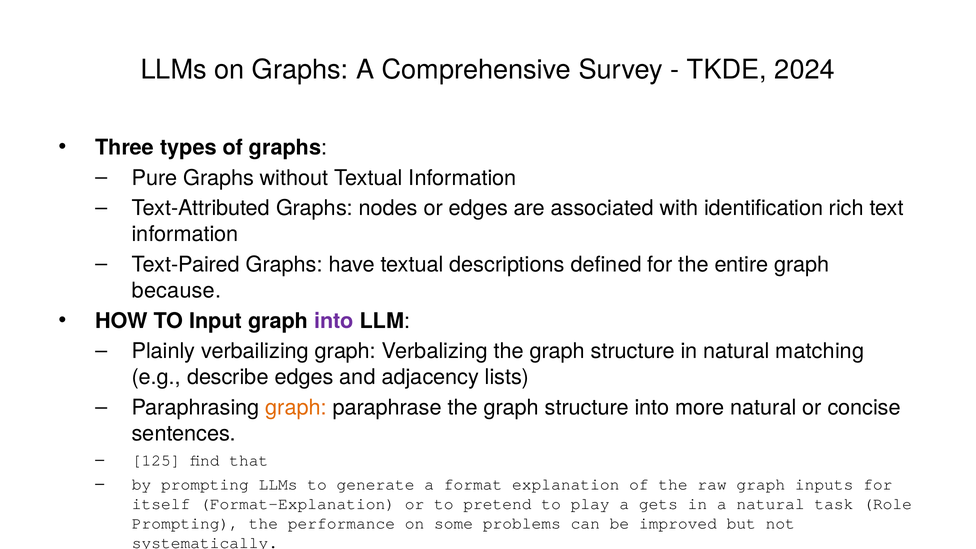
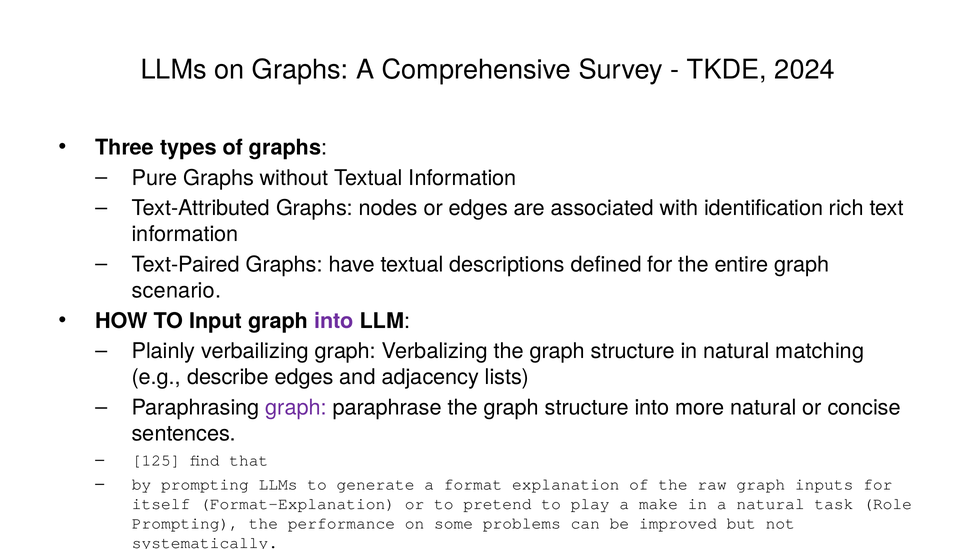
because: because -> scenario (177, 291)
graph colour: orange -> purple (296, 408)
gets: gets -> make (658, 504)
